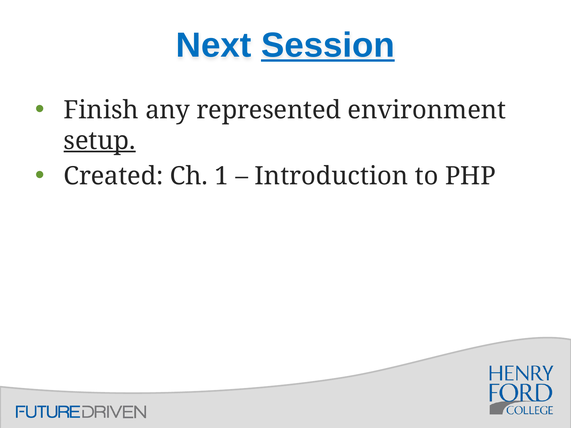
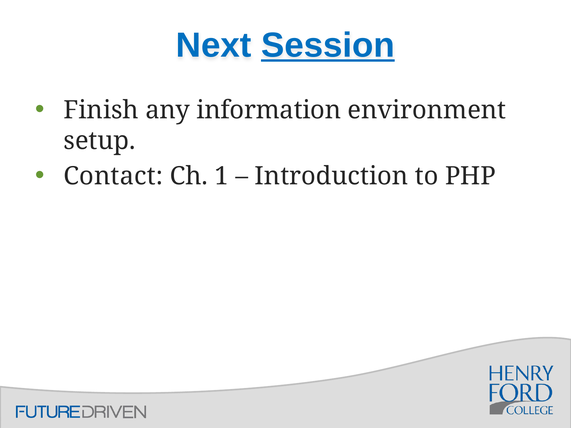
represented: represented -> information (269, 110)
setup underline: present -> none (100, 141)
Created: Created -> Contact (113, 176)
